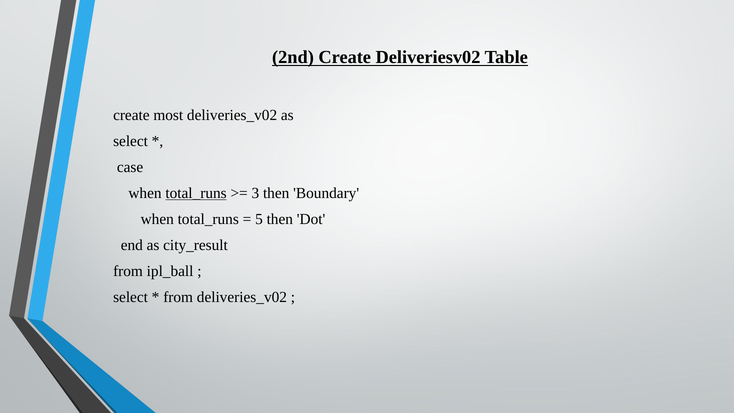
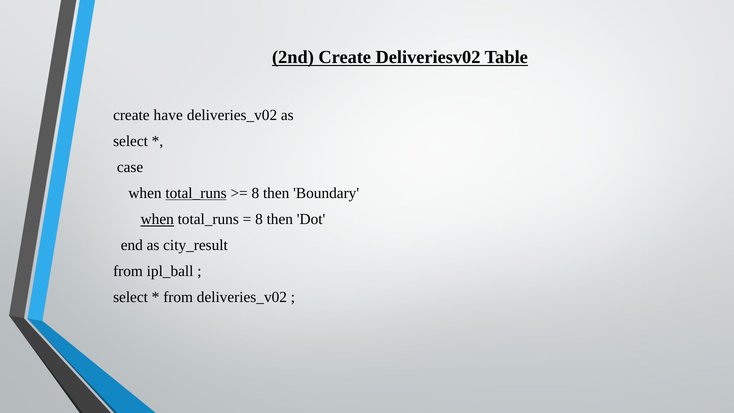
most: most -> have (168, 115)
3: 3 -> 8 (255, 193)
when underline: none -> present (157, 219)
5: 5 -> 8 (259, 219)
